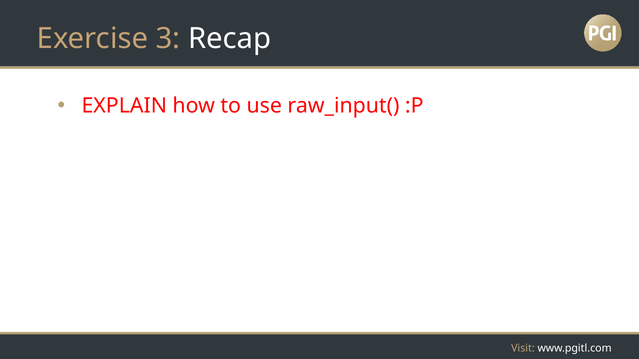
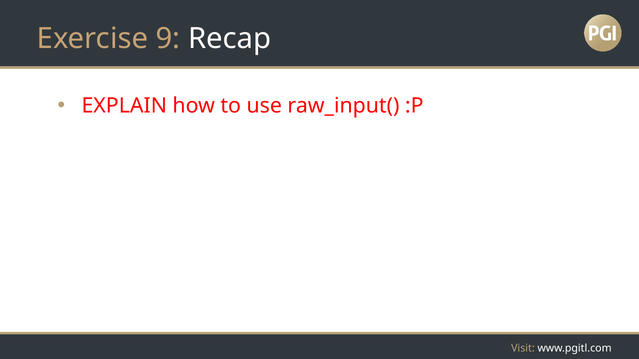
3: 3 -> 9 (168, 39)
